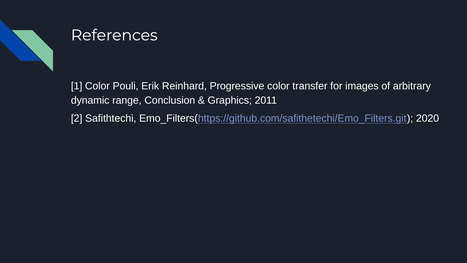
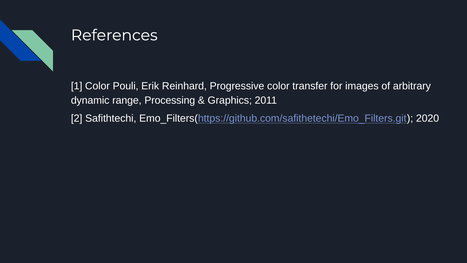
Conclusion: Conclusion -> Processing (170, 100)
